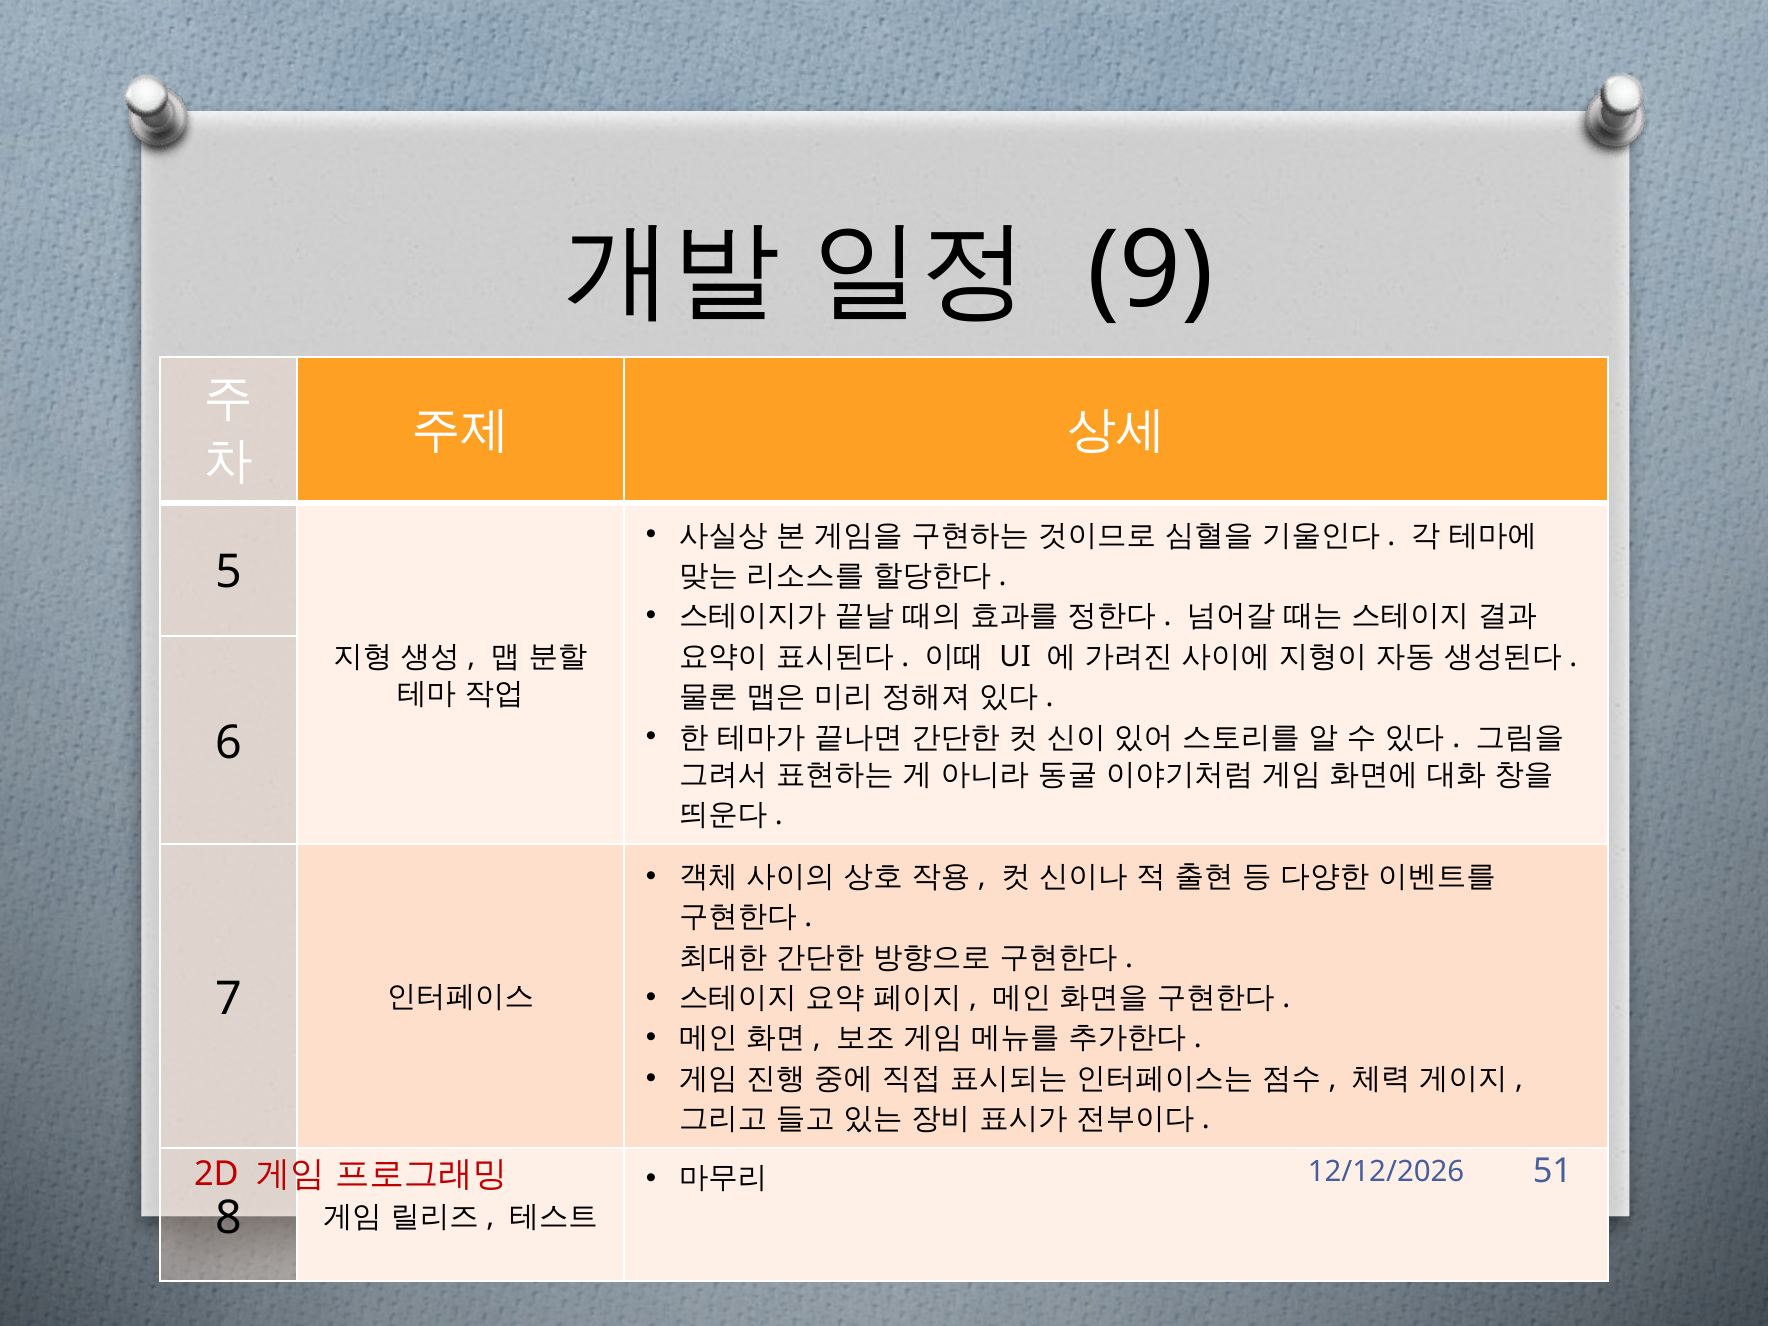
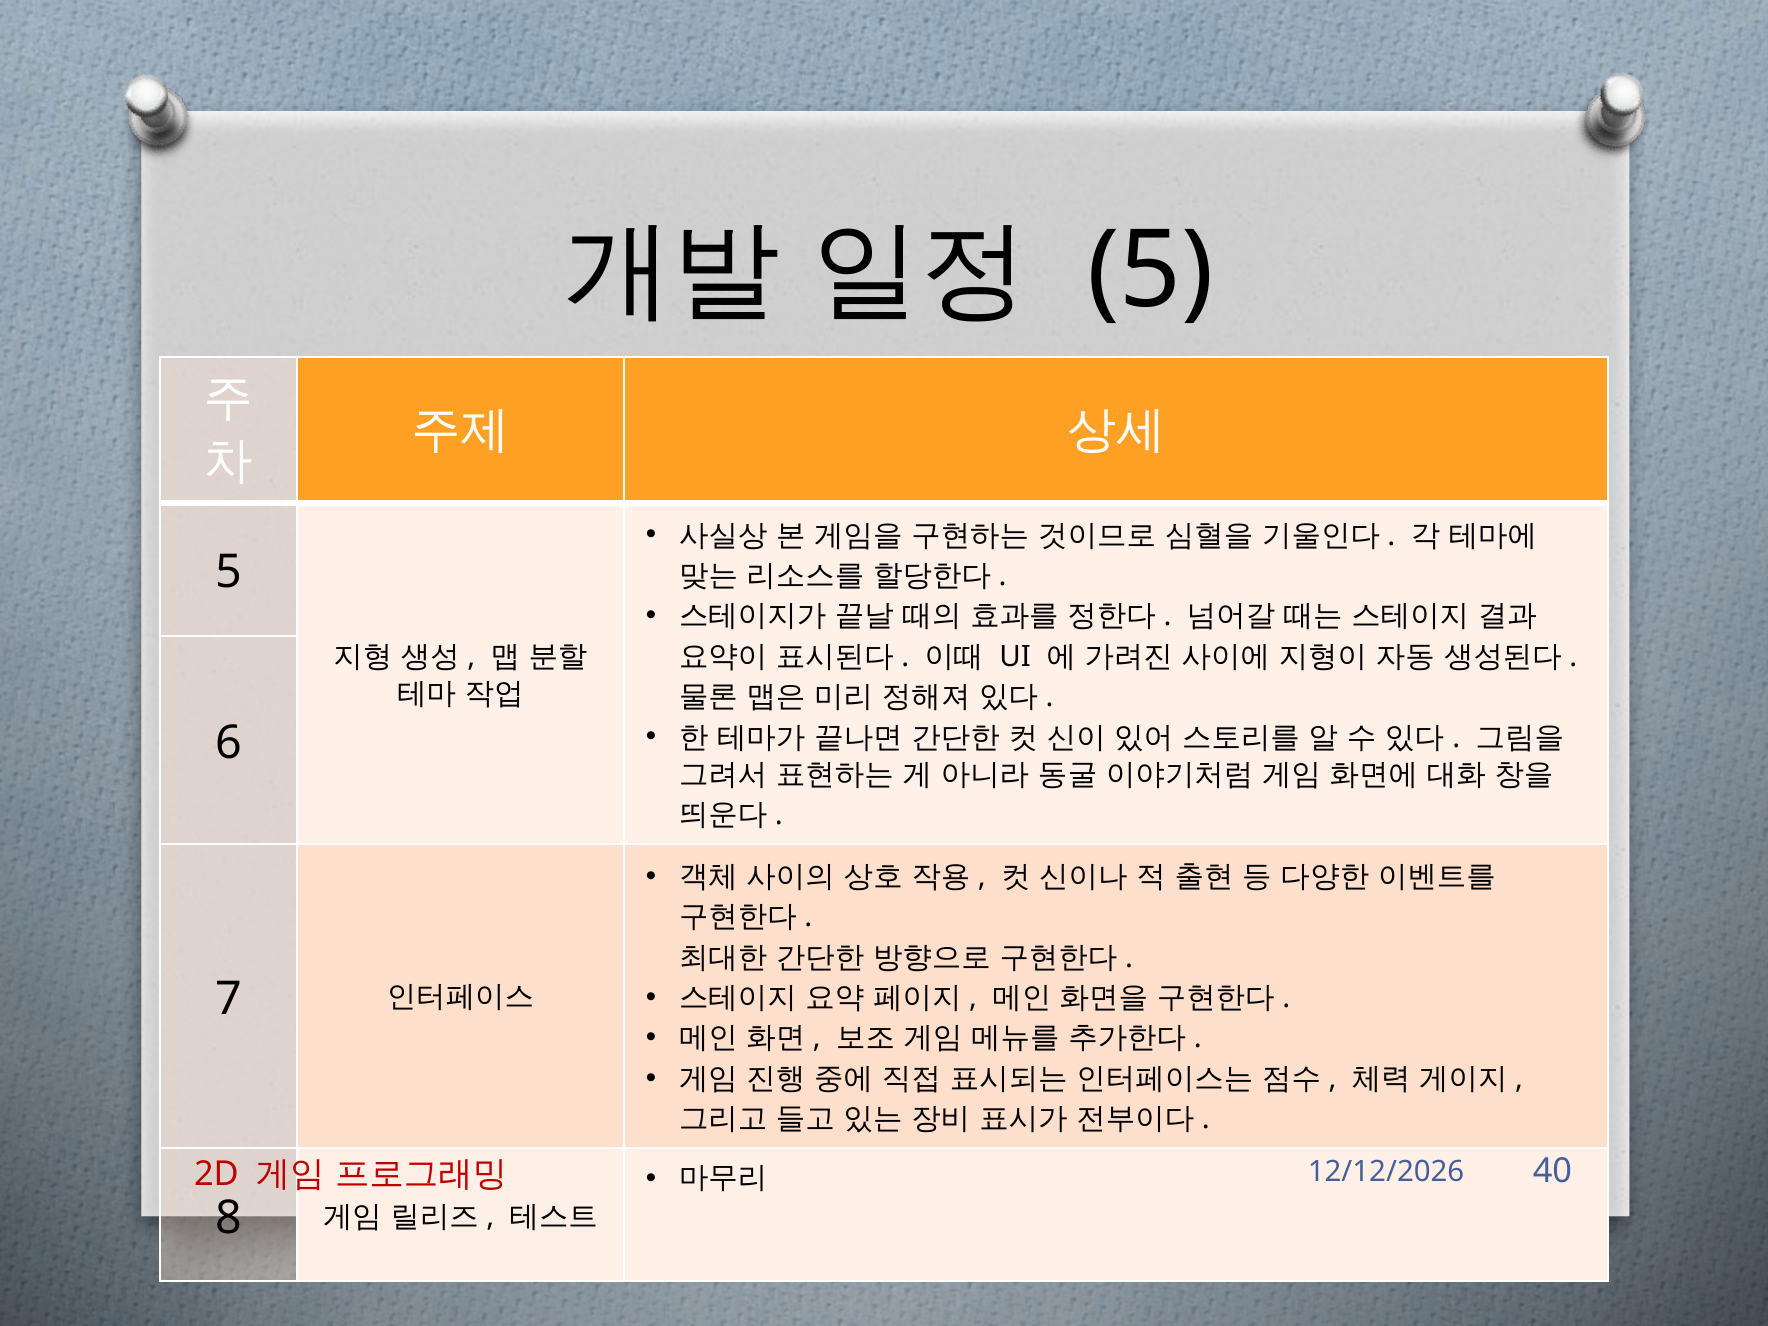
9: 9 -> 5 (1151, 271)
51: 51 -> 40 (1553, 1171)
